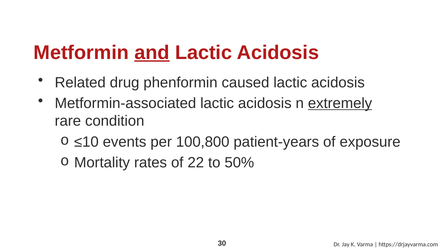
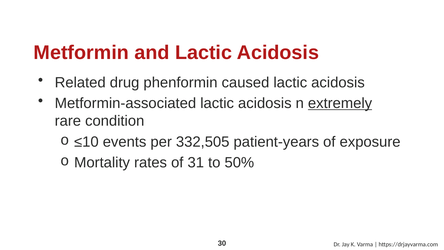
and underline: present -> none (152, 52)
100,800: 100,800 -> 332,505 (203, 142)
22: 22 -> 31 (196, 162)
